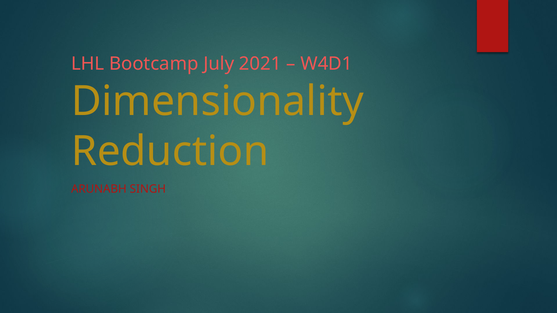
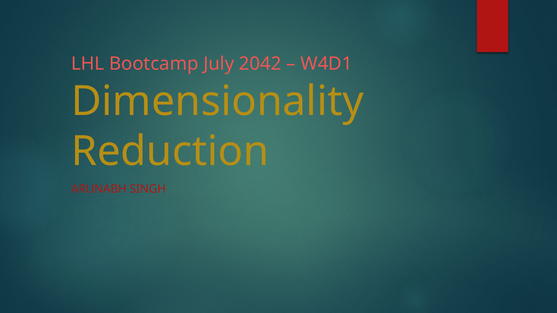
2021: 2021 -> 2042 (260, 64)
